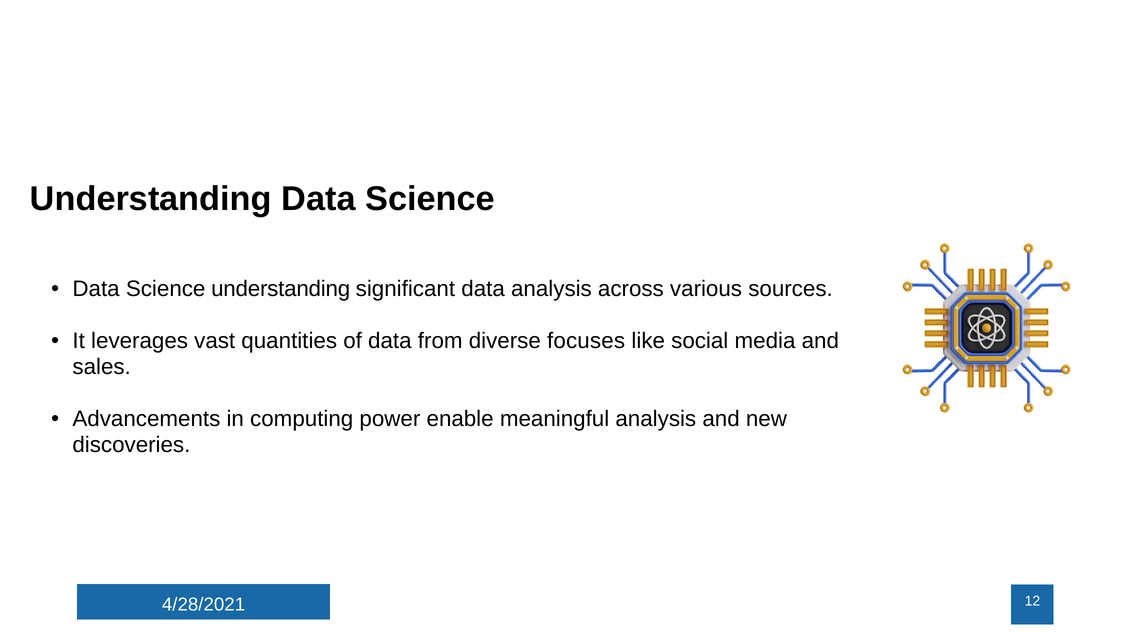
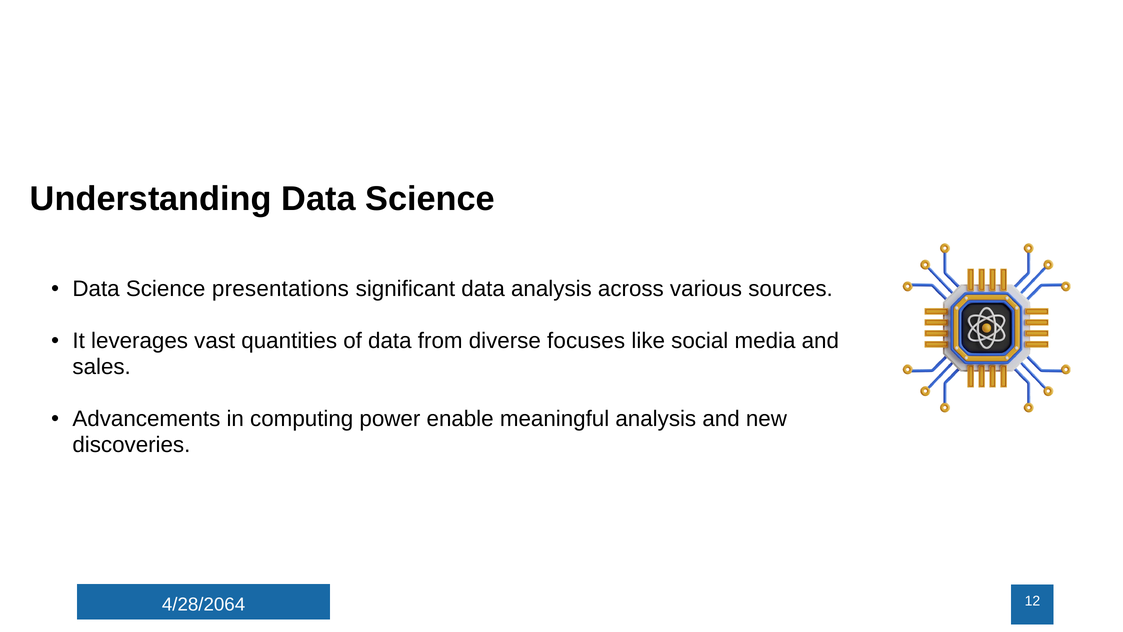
Science understanding: understanding -> presentations (280, 288)
4/28/2021: 4/28/2021 -> 4/28/2064 (204, 605)
